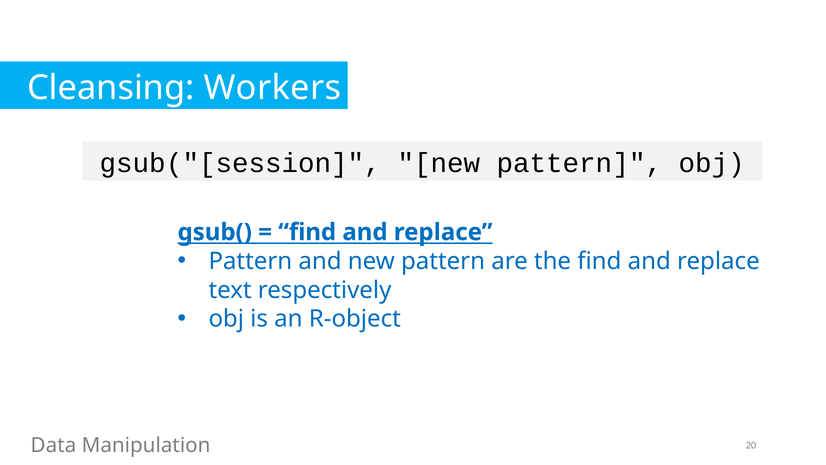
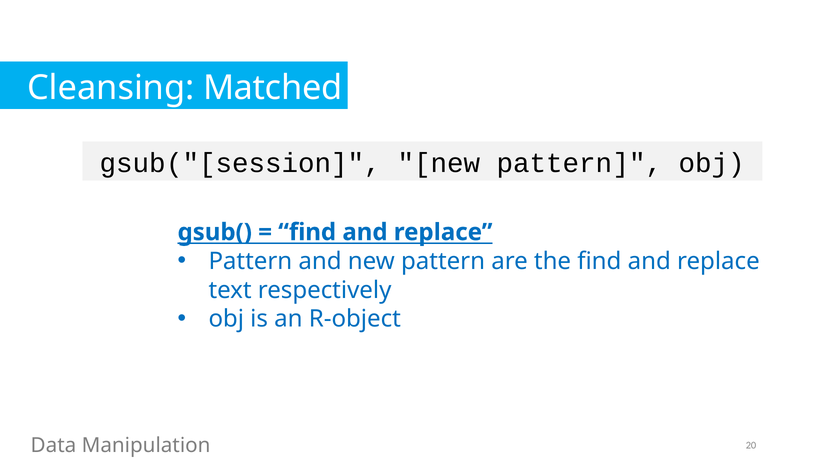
Workers: Workers -> Matched (273, 88)
